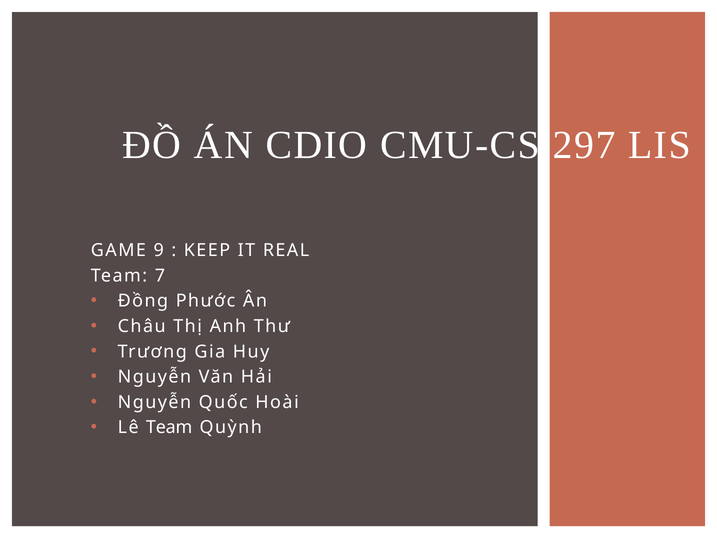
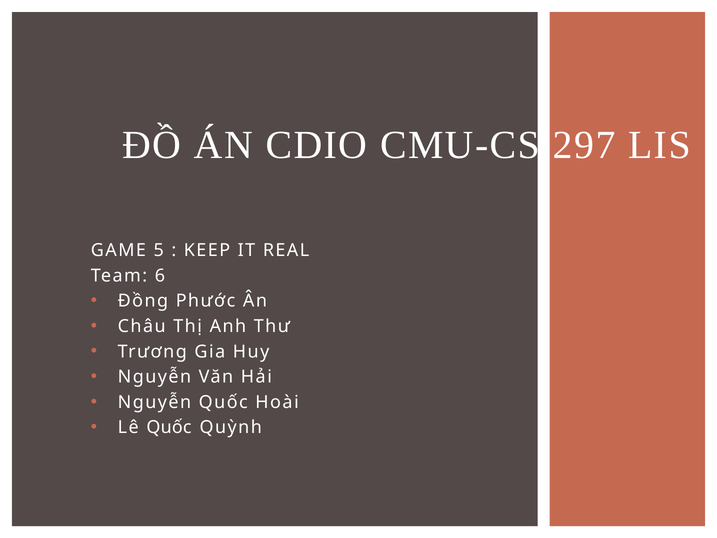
9: 9 -> 5 (159, 250)
7: 7 -> 6 (160, 276)
Lê Team: Team -> Quốc (169, 427)
